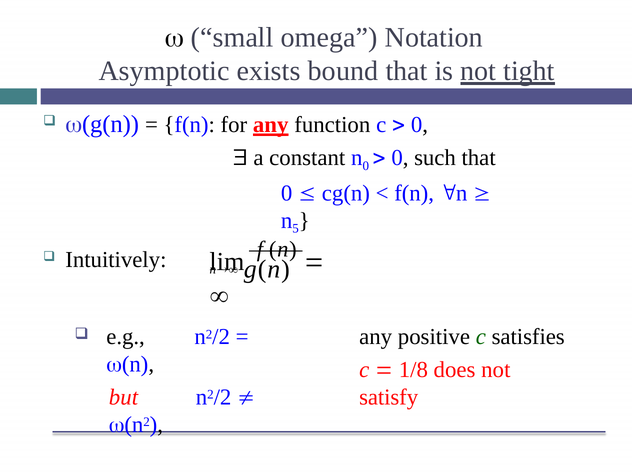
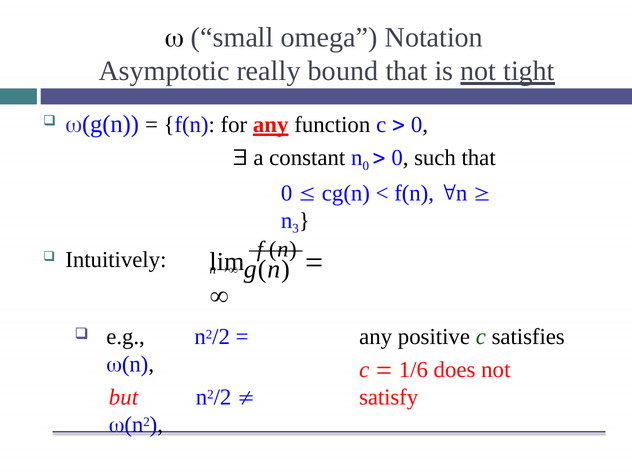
exists: exists -> really (269, 71)
5: 5 -> 3 (296, 228)
1/8: 1/8 -> 1/6 (413, 370)
